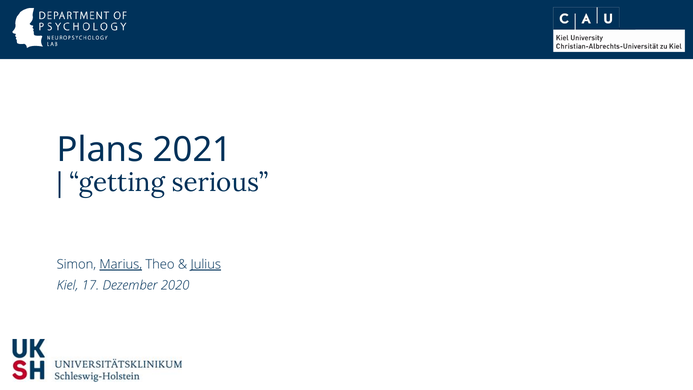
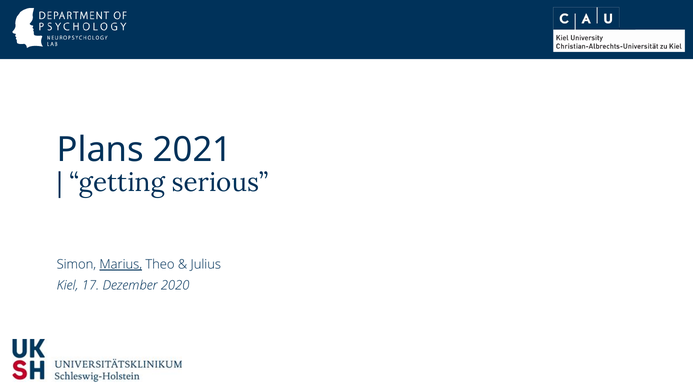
Julius underline: present -> none (206, 264)
